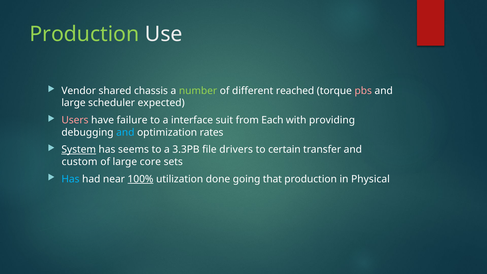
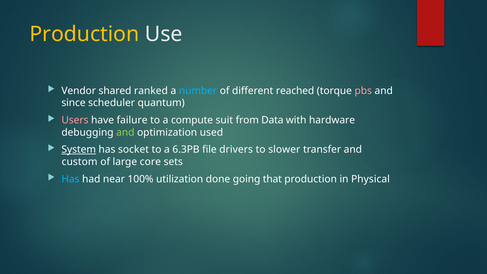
Production colour: light green -> yellow (84, 34)
chassis: chassis -> ranked (151, 91)
number colour: light green -> light blue (198, 91)
large: large -> since (74, 103)
expected: expected -> quantum (161, 103)
interface: interface -> compute (192, 120)
Each: Each -> Data (272, 120)
providing: providing -> hardware (332, 120)
and colour: light blue -> light green (125, 132)
rates: rates -> used (211, 132)
seems: seems -> socket (134, 150)
3.3PB: 3.3PB -> 6.3PB (186, 150)
certain: certain -> slower (284, 150)
100% underline: present -> none (141, 179)
